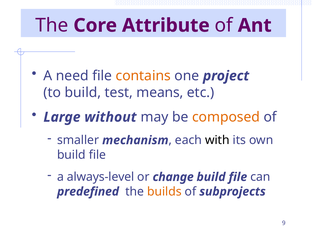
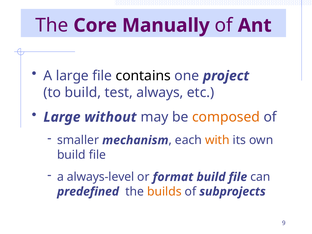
Attribute: Attribute -> Manually (166, 25)
A need: need -> large (72, 76)
contains colour: orange -> black (143, 76)
means: means -> always (160, 92)
with colour: black -> orange (217, 140)
change: change -> format (173, 177)
